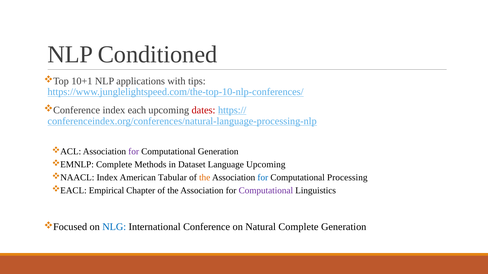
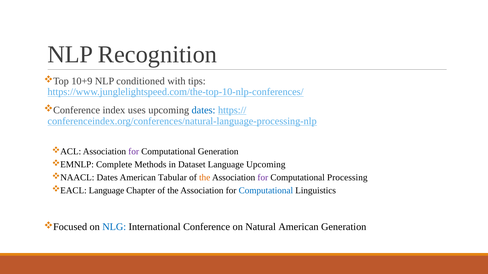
Conditioned: Conditioned -> Recognition (157, 55)
10+1: 10+1 -> 10+9 (82, 81)
applications: applications -> conditioned (141, 81)
each: each -> uses (137, 110)
dates colour: red -> blue (204, 110)
Index: Index -> Dates (107, 178)
for colour: blue -> purple (263, 178)
Empirical: Empirical -> Language (107, 191)
Computational colour: purple -> blue (266, 191)
Natural Complete: Complete -> American (299, 227)
